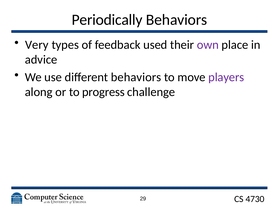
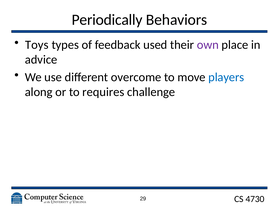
Very: Very -> Toys (37, 45)
different behaviors: behaviors -> overcome (136, 77)
players colour: purple -> blue (226, 77)
progress: progress -> requires (103, 92)
